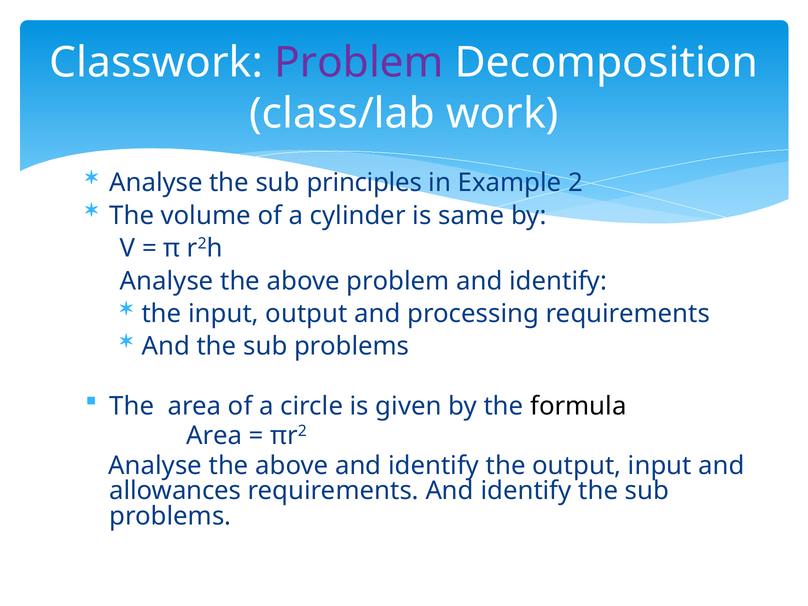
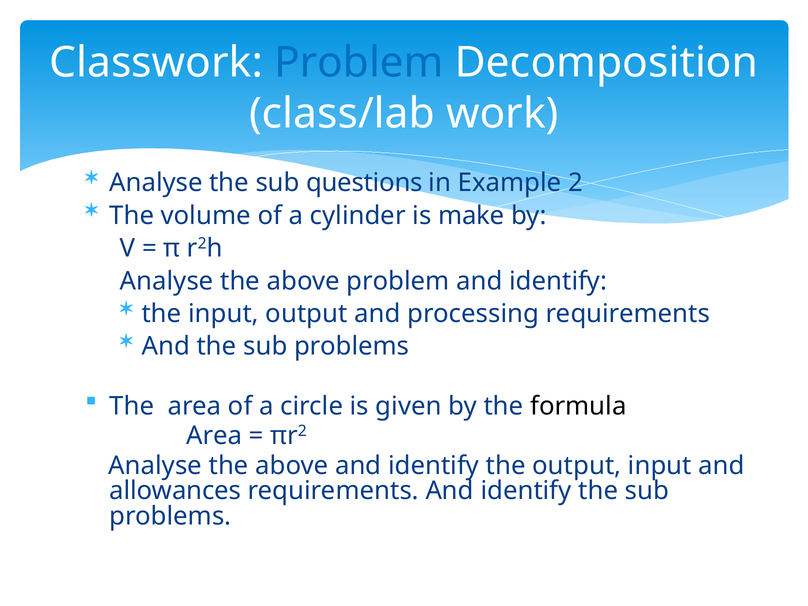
Problem colour: purple -> blue (359, 63)
principles: principles -> questions (364, 183)
same: same -> make (471, 216)
